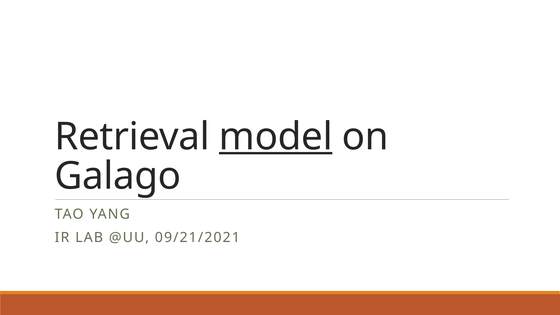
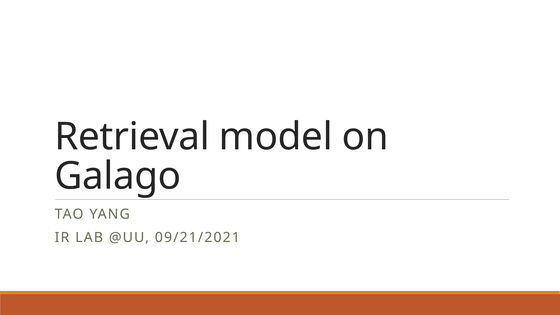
model underline: present -> none (276, 137)
